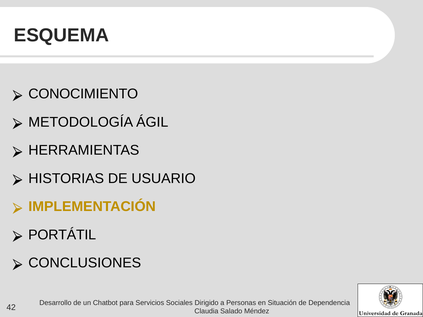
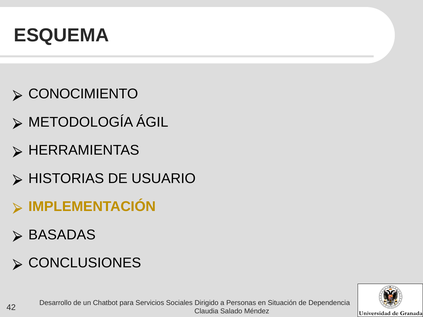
PORTÁTIL: PORTÁTIL -> BASADAS (62, 235)
